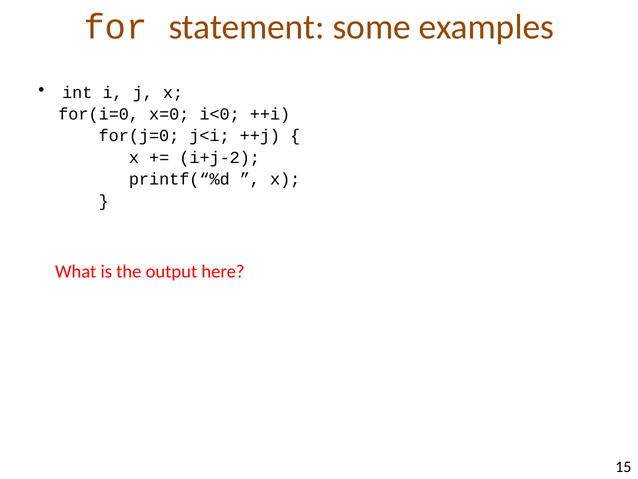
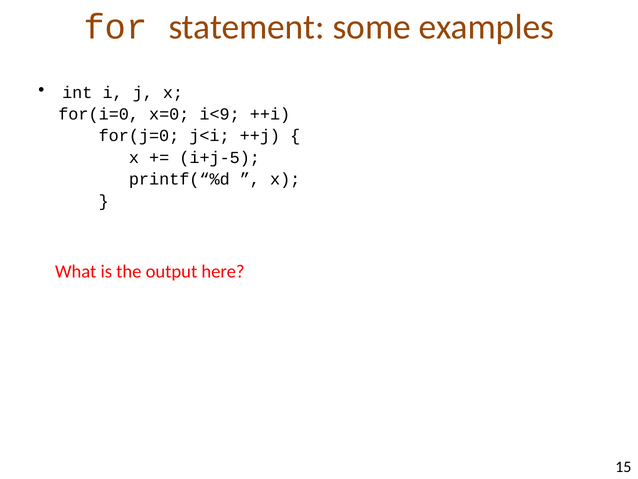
i<0: i<0 -> i<9 (220, 114)
i+j-2: i+j-2 -> i+j-5 (220, 157)
